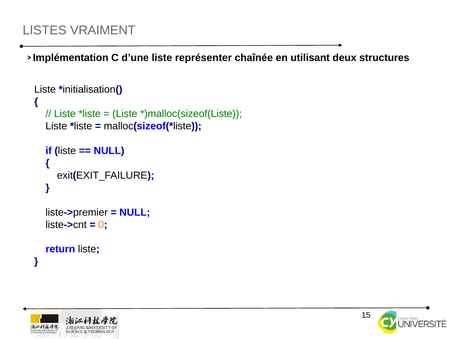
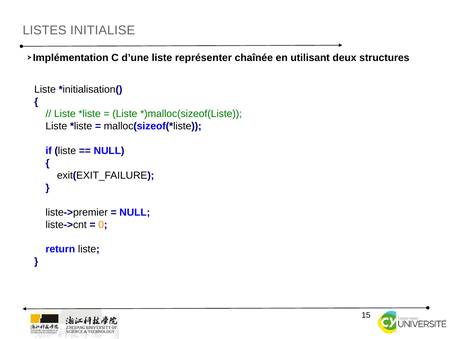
VRAIMENT: VRAIMENT -> INITIALISE (103, 30)
